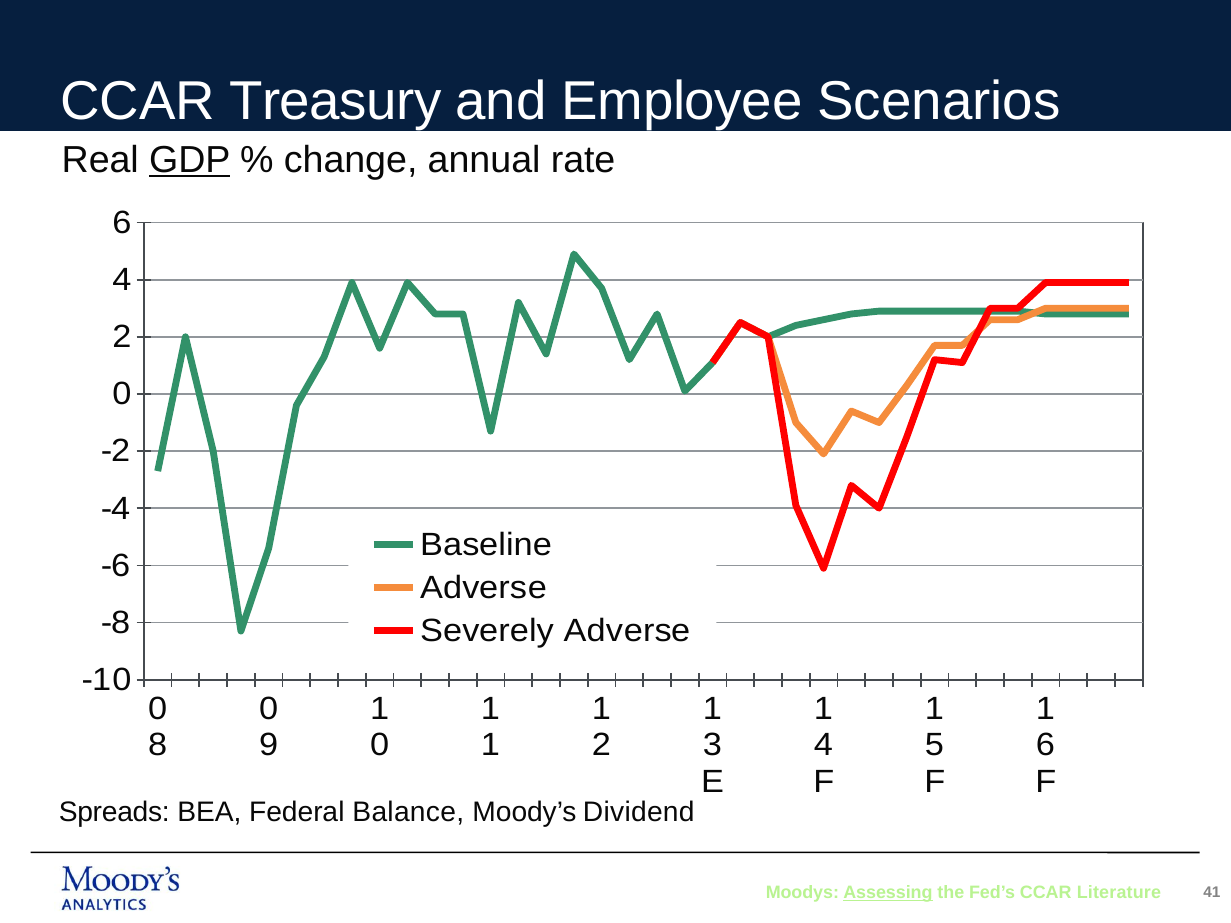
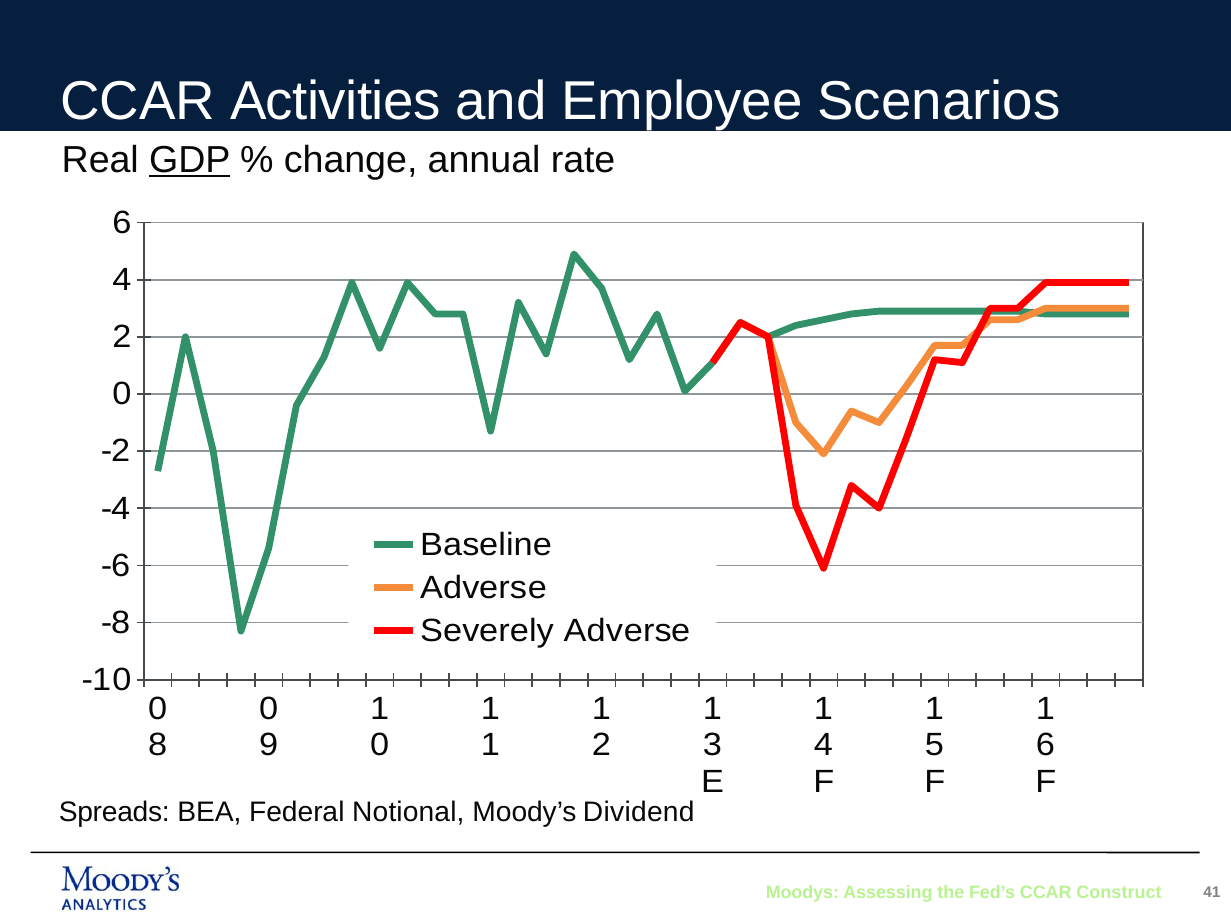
Treasury: Treasury -> Activities (335, 101)
Balance: Balance -> Notional (408, 813)
Assessing underline: present -> none (888, 893)
Literature: Literature -> Construct (1119, 893)
